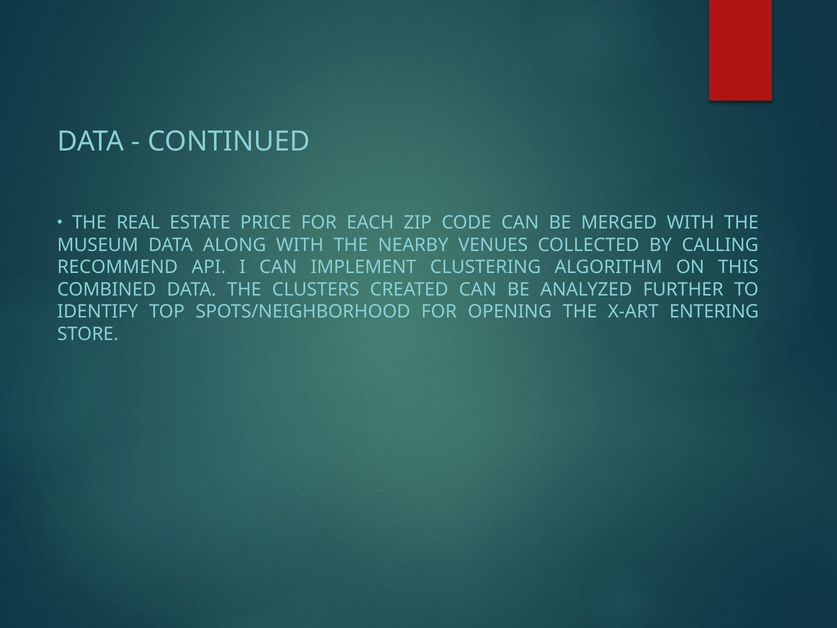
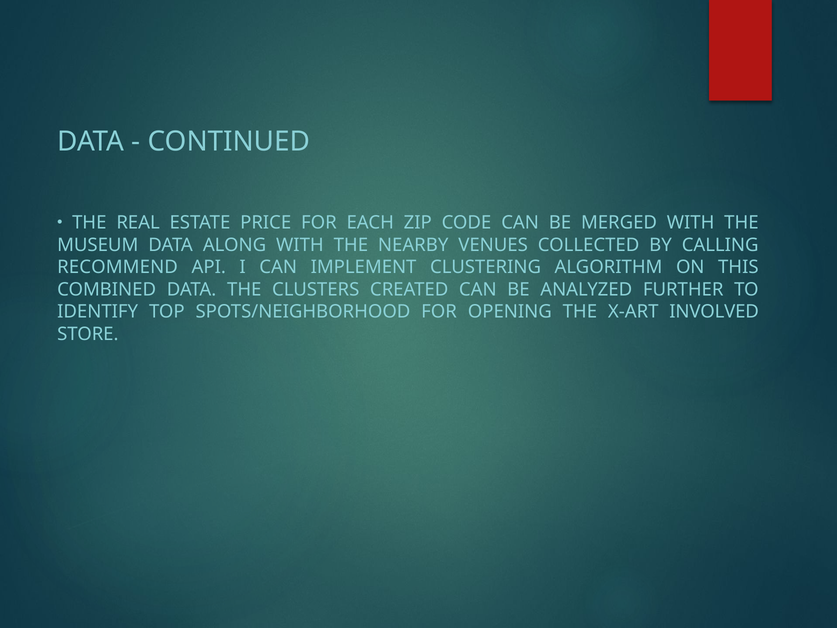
ENTERING: ENTERING -> INVOLVED (714, 312)
